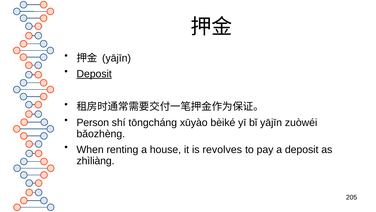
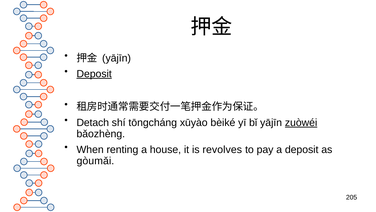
Person: Person -> Detach (93, 122)
zuòwéi underline: none -> present (301, 122)
zhìliàng: zhìliàng -> gòumǎi (95, 161)
